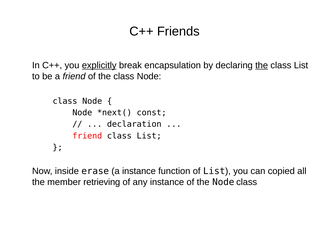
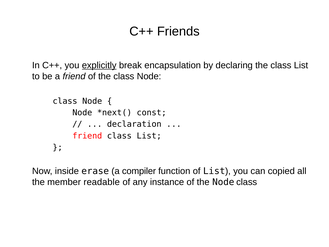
the underline: present -> none (262, 65)
a instance: instance -> compiler (139, 171)
retrieving: retrieving -> readable (102, 182)
